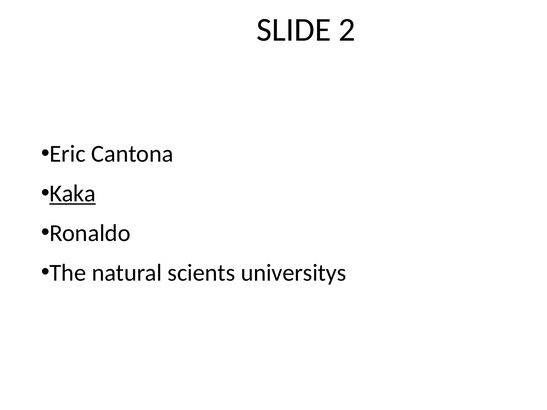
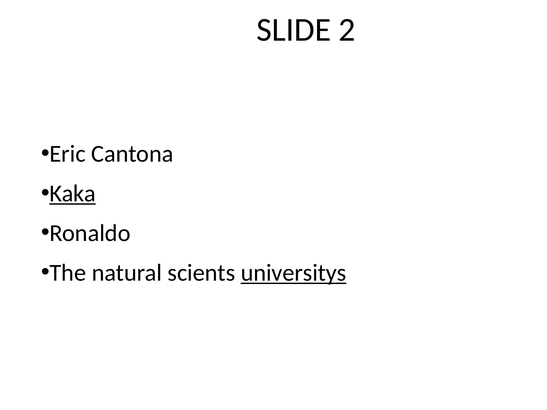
universitys underline: none -> present (294, 273)
